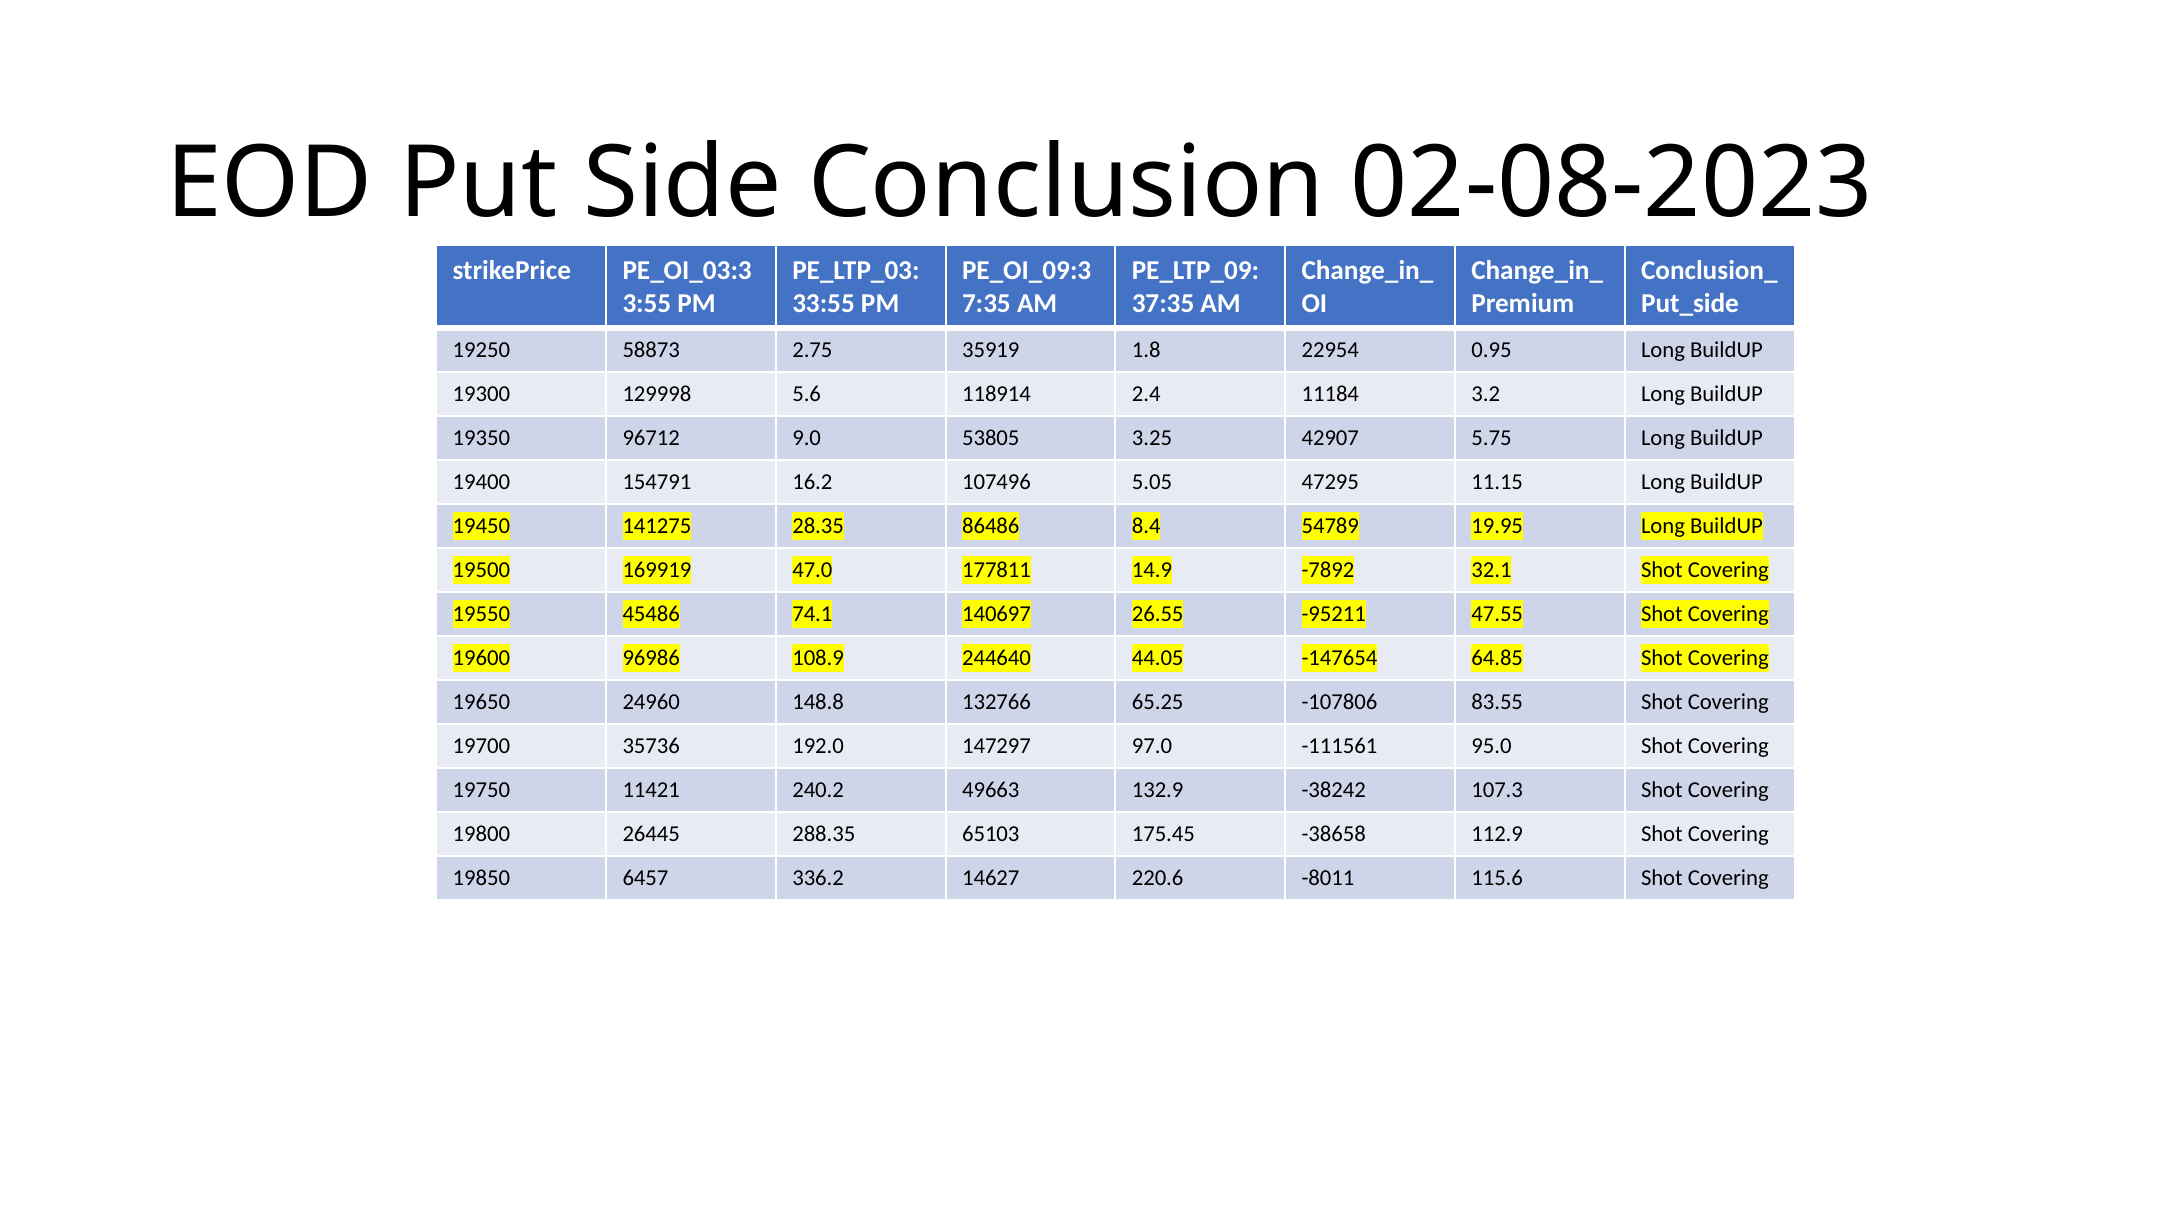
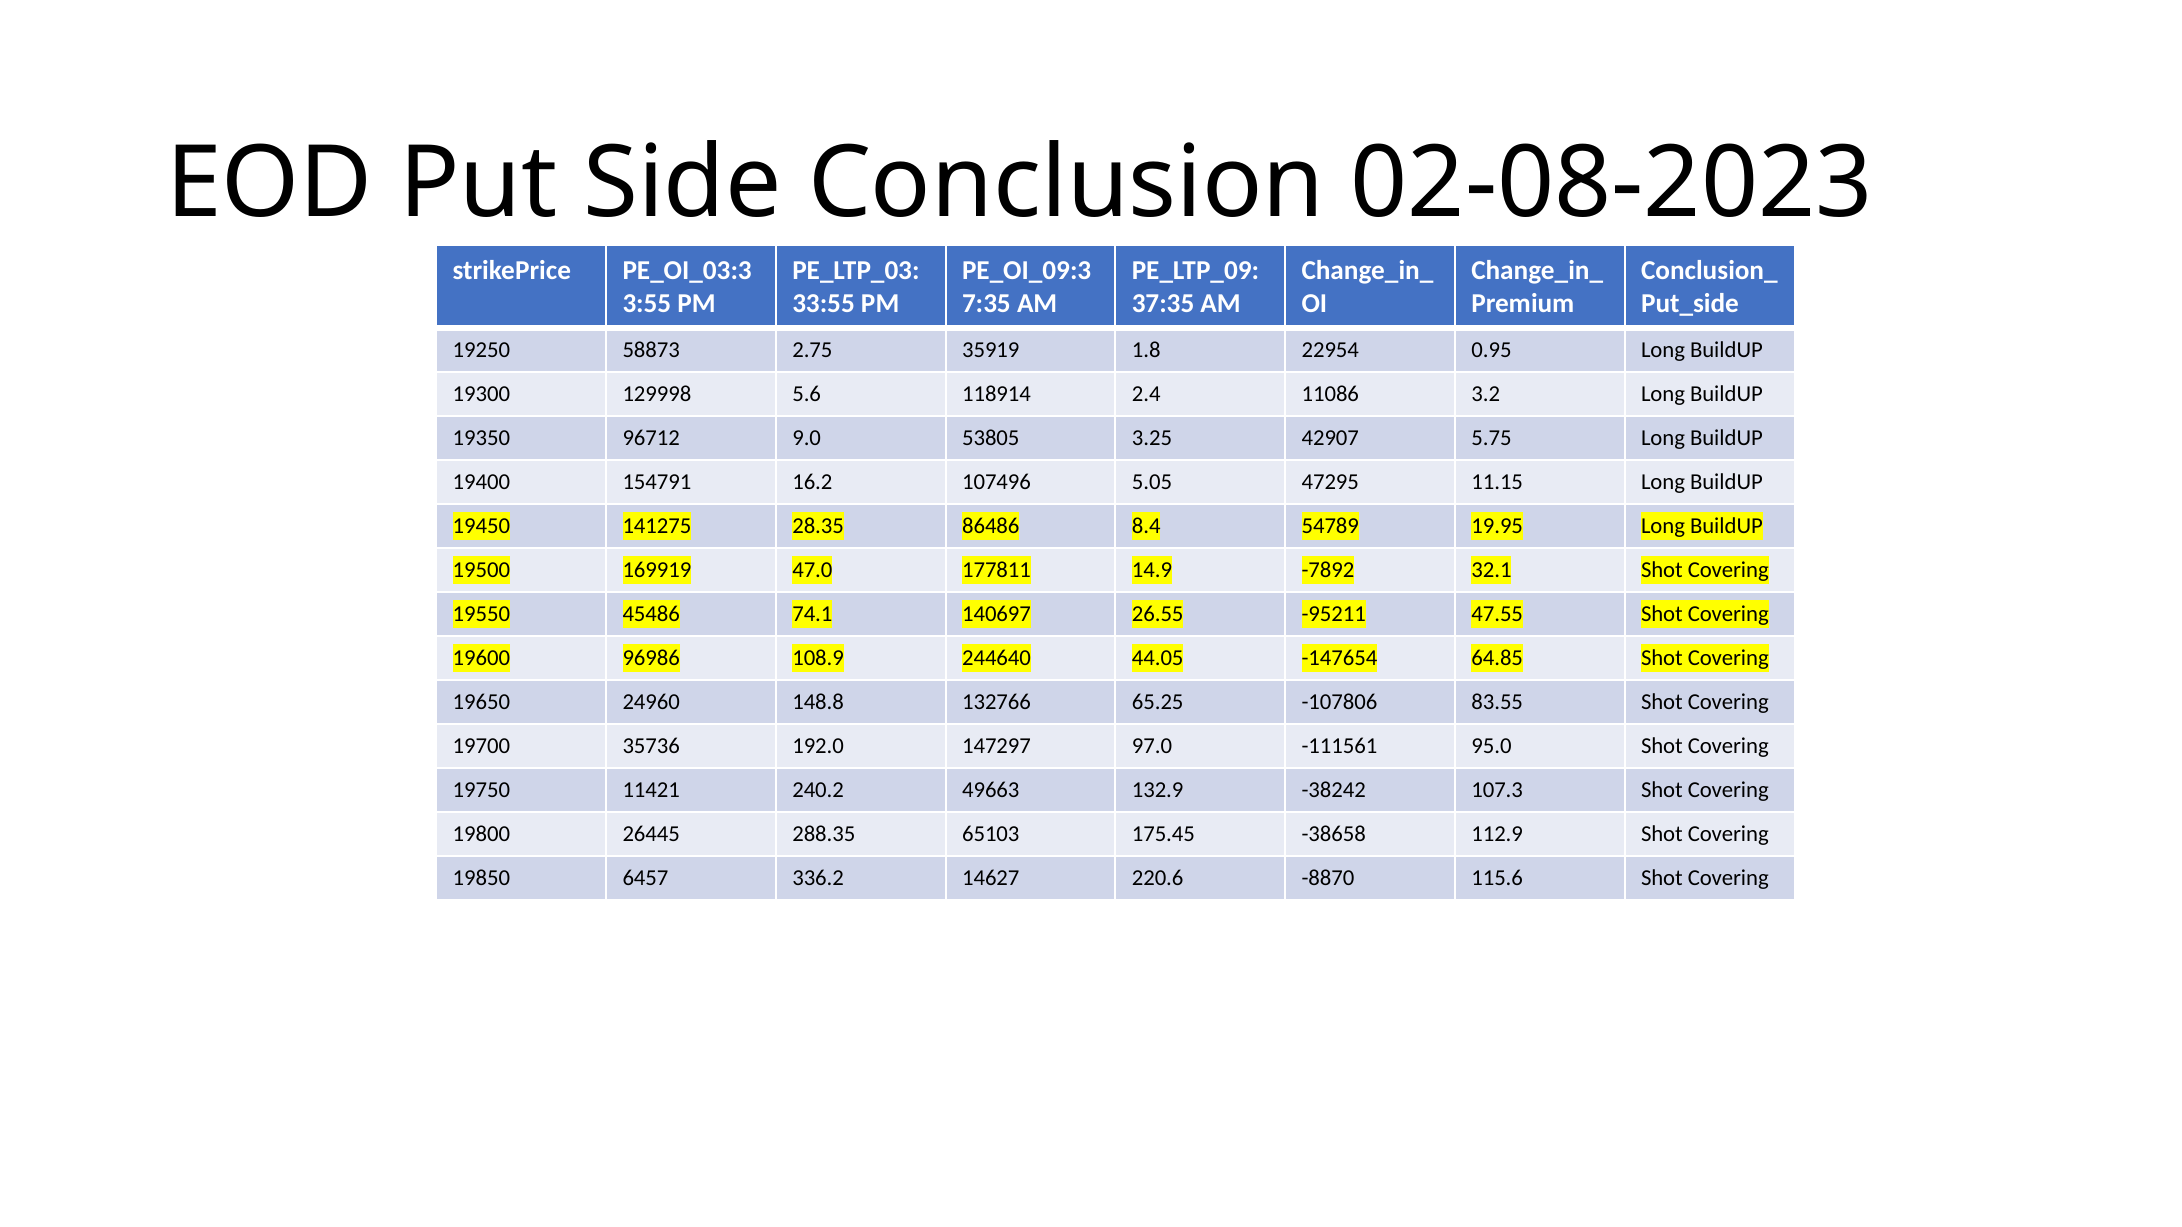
11184: 11184 -> 11086 (1330, 395)
-8011: -8011 -> -8870 (1328, 879)
